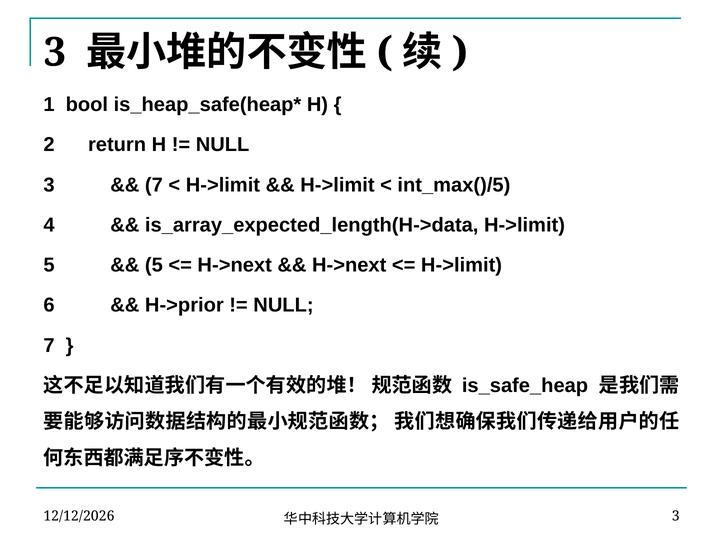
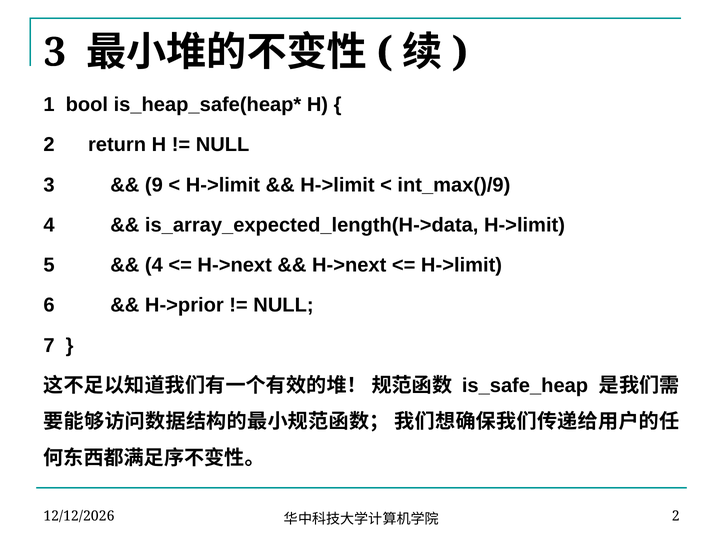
7: 7 -> 9 (154, 185)
int_max()/5: int_max()/5 -> int_max()/9 (454, 185)
5: 5 -> 4 (154, 265)
3: 3 -> 2 (676, 516)
